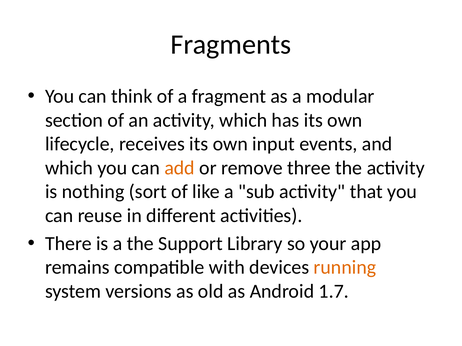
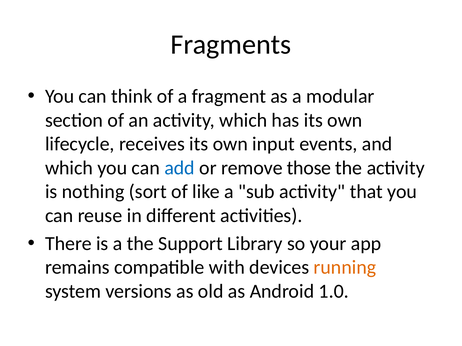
add colour: orange -> blue (180, 168)
three: three -> those (309, 168)
1.7: 1.7 -> 1.0 (334, 292)
